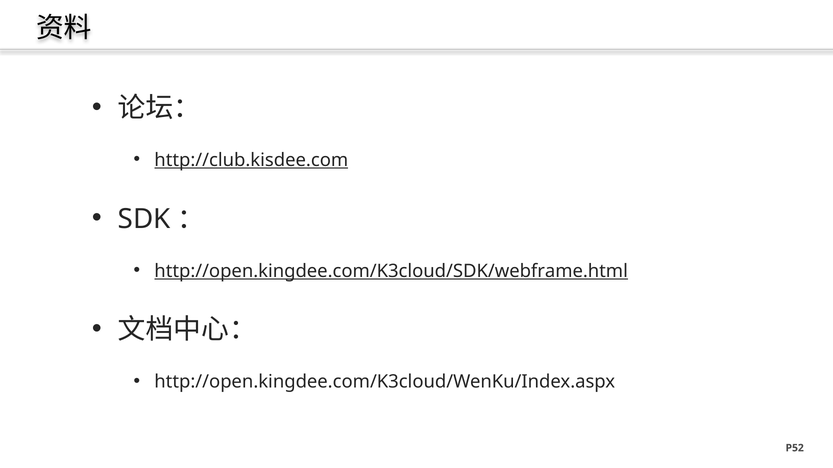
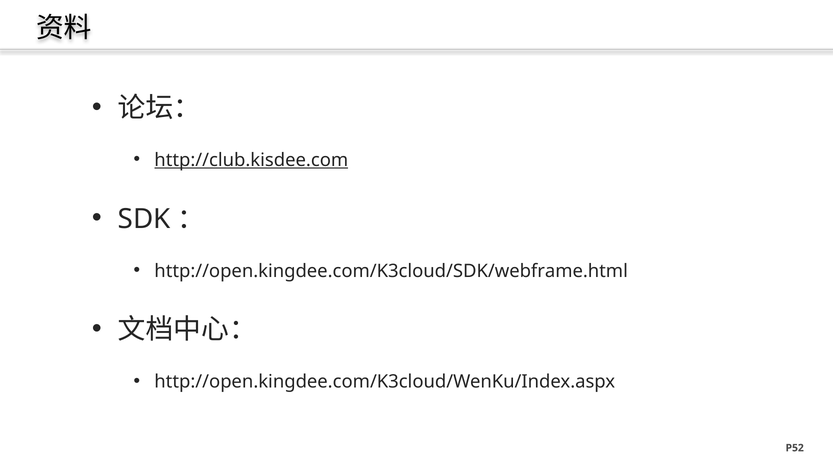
http://open.kingdee.com/K3cloud/SDK/webframe.html underline: present -> none (391, 271)
